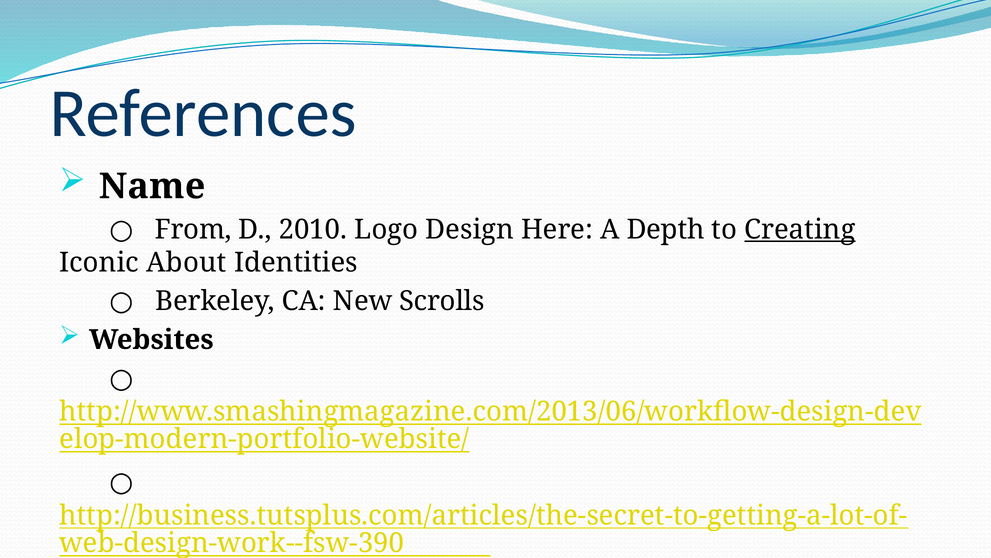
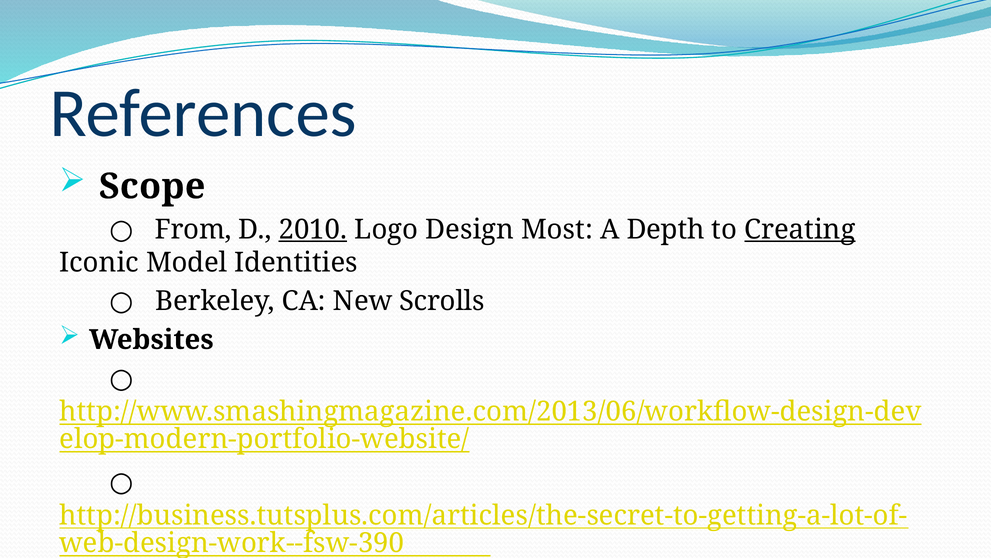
Name: Name -> Scope (152, 186)
2010 underline: none -> present (313, 229)
Here: Here -> Most (557, 229)
About: About -> Model (187, 262)
